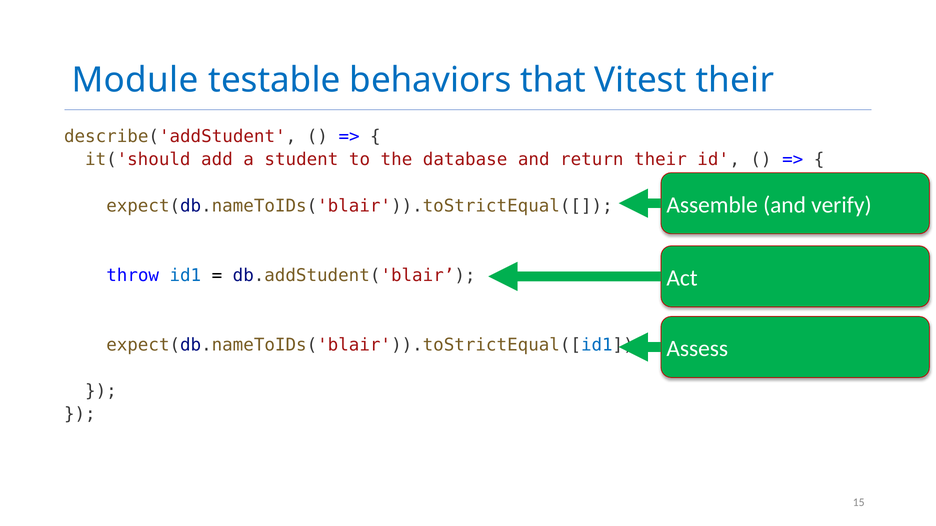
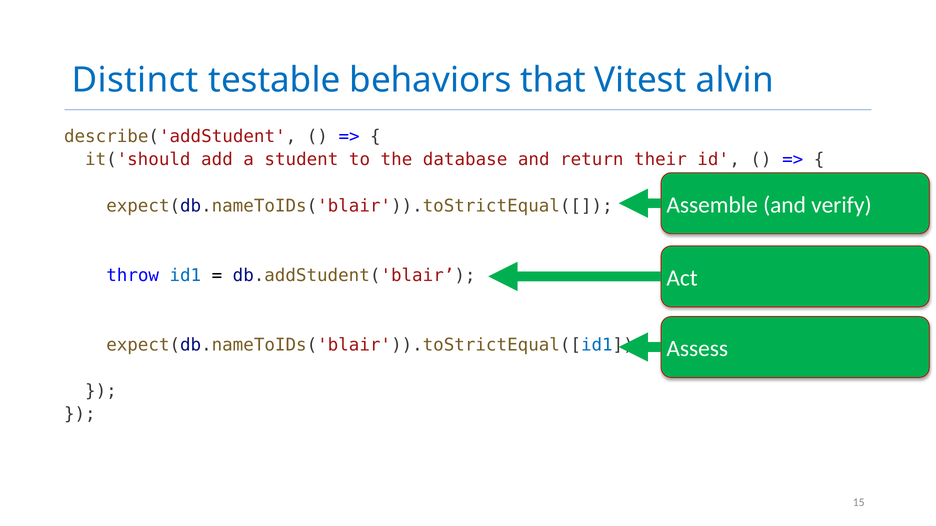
Module: Module -> Distinct (135, 80)
Vitest their: their -> alvin (735, 80)
